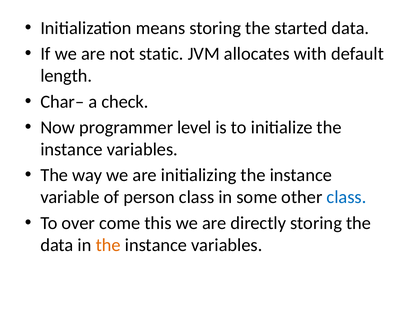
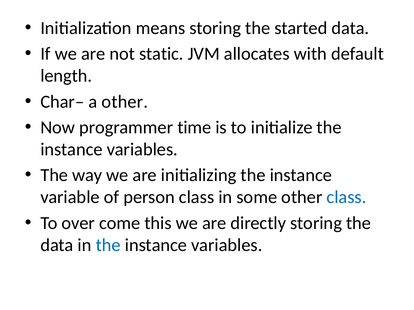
a check: check -> other (125, 102)
level: level -> time (194, 128)
the colour: orange -> blue (108, 245)
